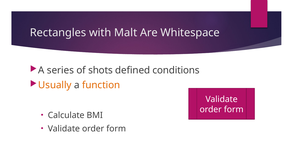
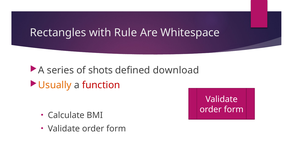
Malt: Malt -> Rule (126, 33)
conditions: conditions -> download (176, 70)
function colour: orange -> red (101, 85)
